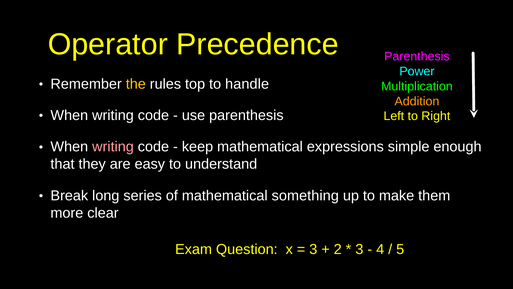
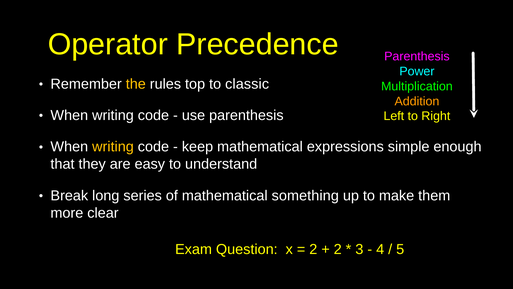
handle: handle -> classic (247, 84)
writing colour: pink -> yellow (113, 147)
3: 3 -> 2 (313, 249)
